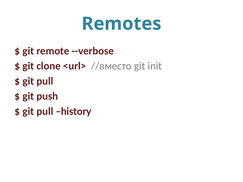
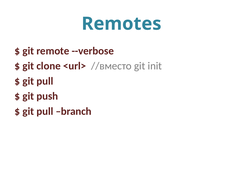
history: history -> branch (74, 111)
